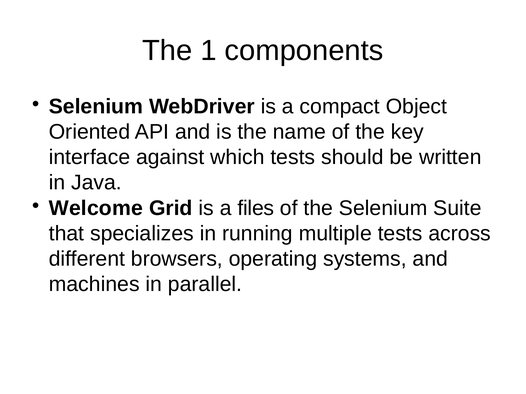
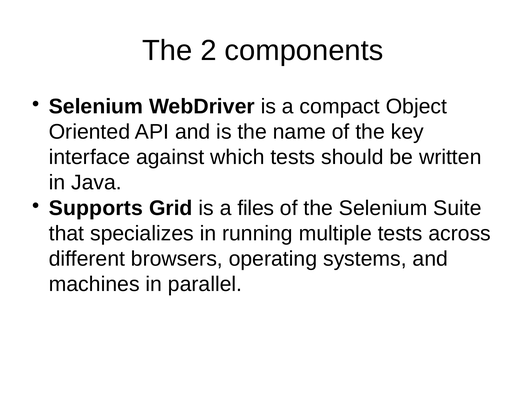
1: 1 -> 2 (208, 51)
Welcome: Welcome -> Supports (96, 208)
